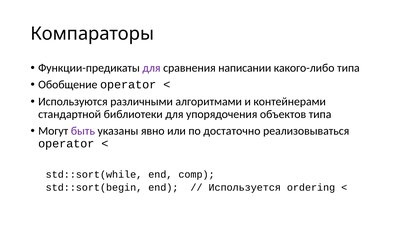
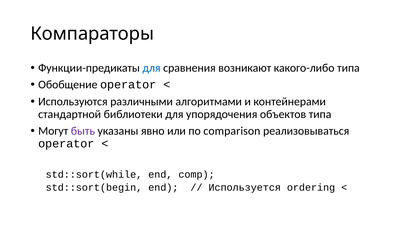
для colour: purple -> blue (151, 68)
написании: написании -> возникают (245, 68)
достаточно: достаточно -> comparison (232, 131)
